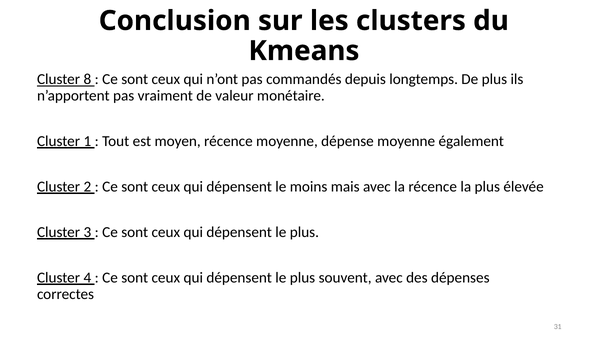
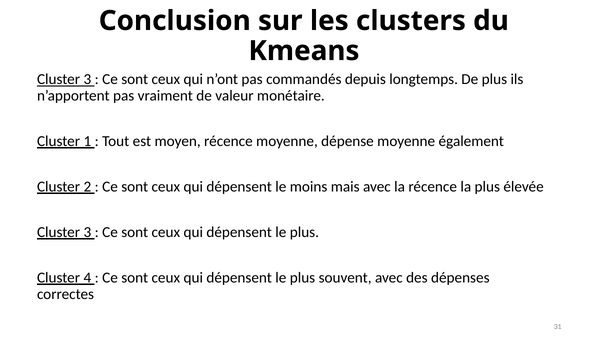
8: 8 -> 3 (87, 79)
